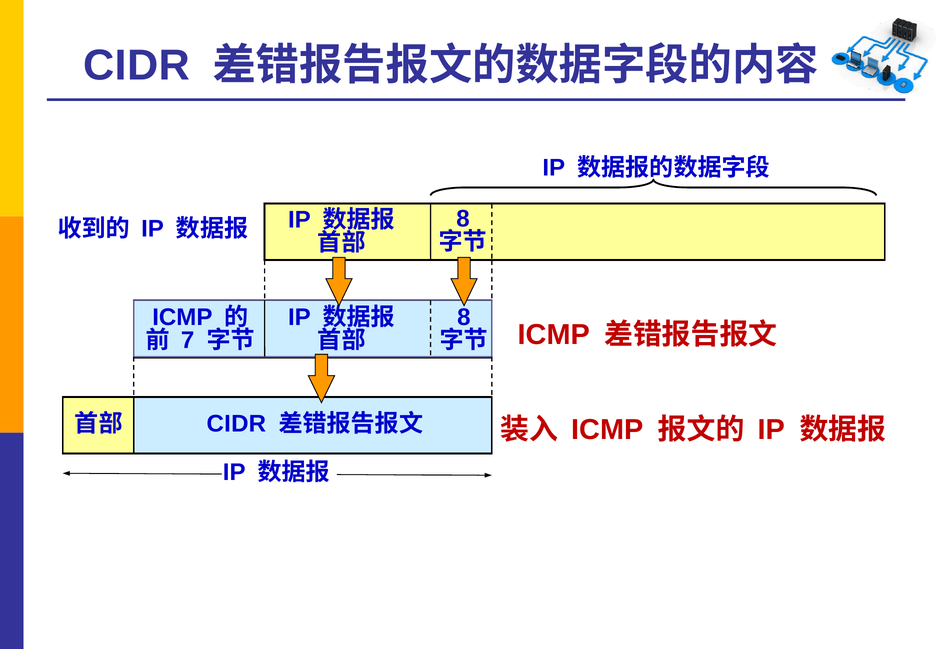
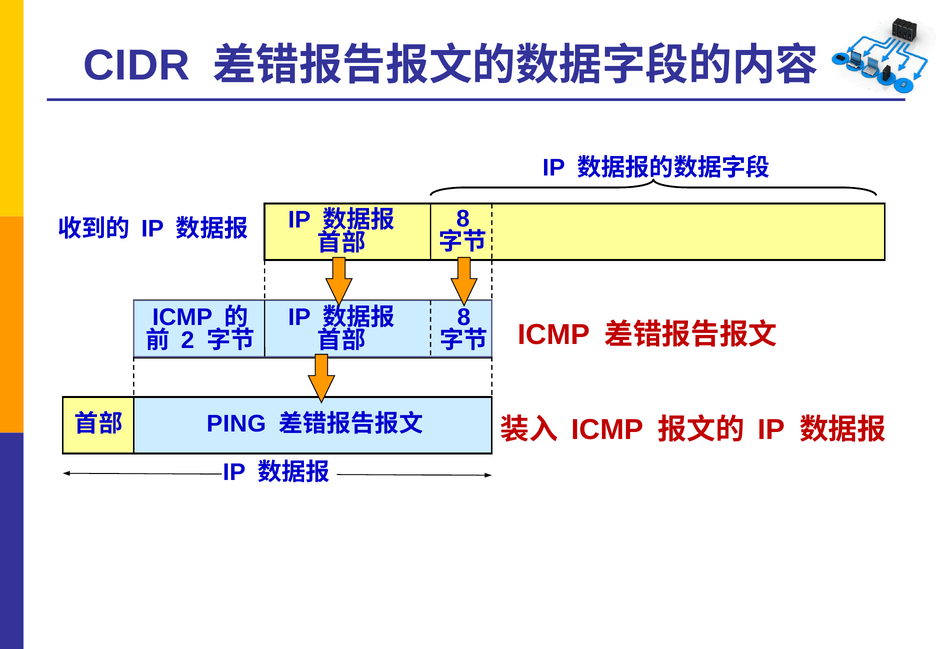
7: 7 -> 2 (188, 341)
CIDR: CIDR -> PING (236, 424)
